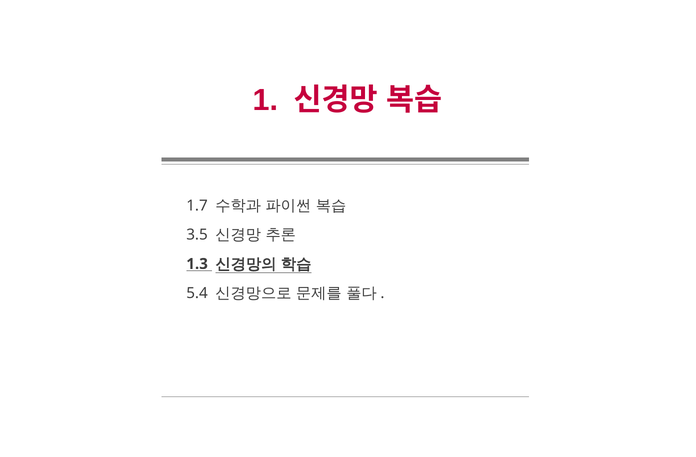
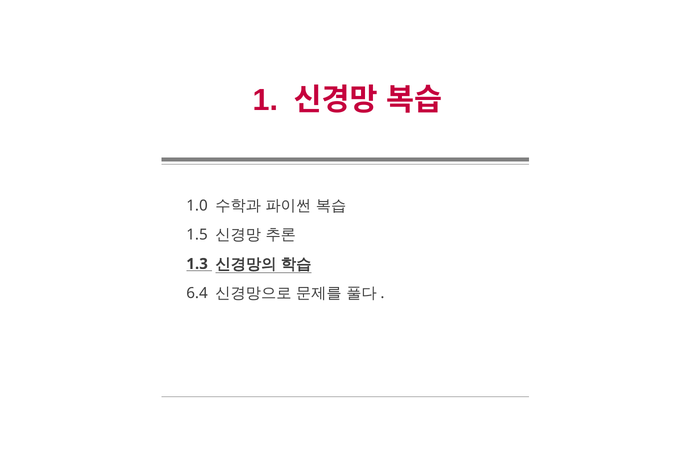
1.7: 1.7 -> 1.0 (197, 206)
3.5: 3.5 -> 1.5 (197, 235)
5.4: 5.4 -> 6.4 (197, 293)
